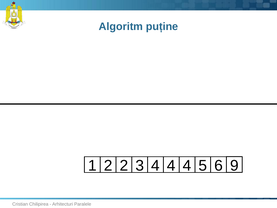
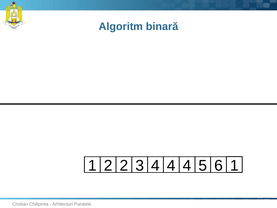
puține: puține -> binară (162, 27)
5 9: 9 -> 1 (234, 165)
